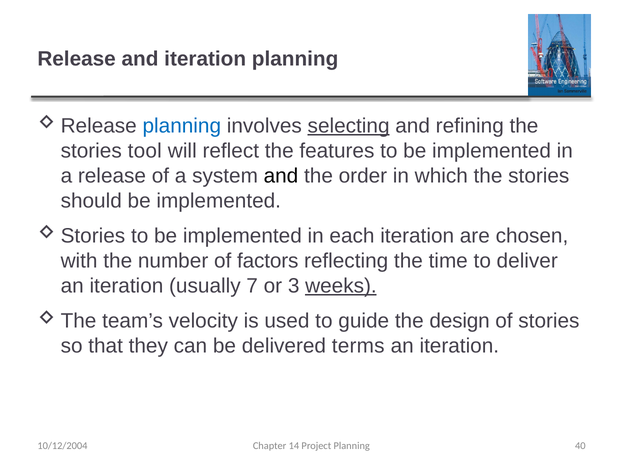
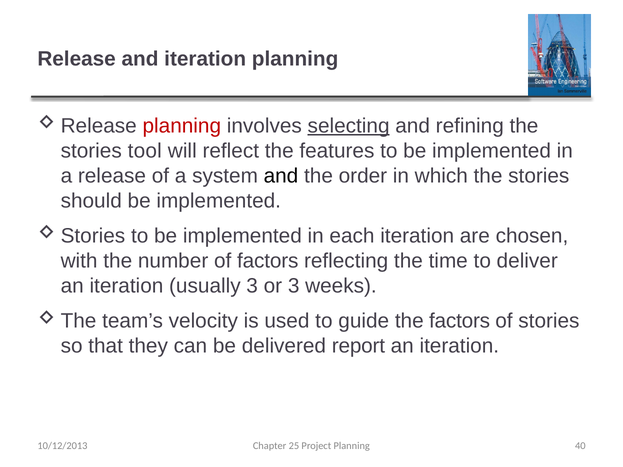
planning colour: blue -> red (182, 126)
usually 7: 7 -> 3 (252, 286)
weeks underline: present -> none (341, 286)
the design: design -> factors (460, 321)
terms: terms -> report (358, 346)
14: 14 -> 25 (294, 446)
10/12/2004: 10/12/2004 -> 10/12/2013 (62, 446)
